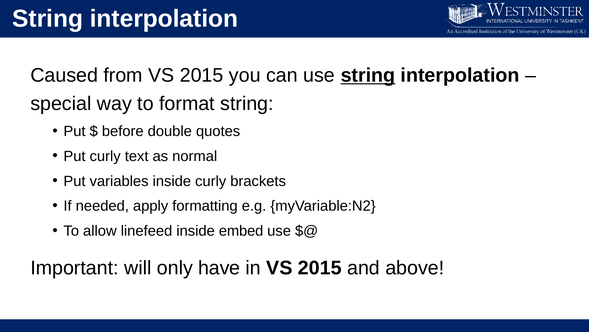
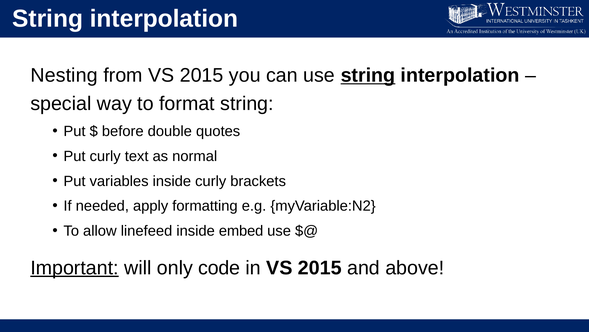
Caused: Caused -> Nesting (64, 75)
Important underline: none -> present (75, 267)
have: have -> code (219, 267)
